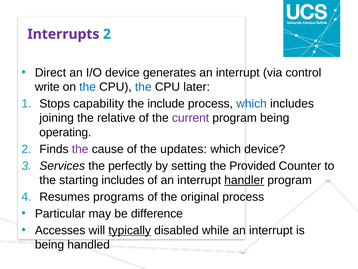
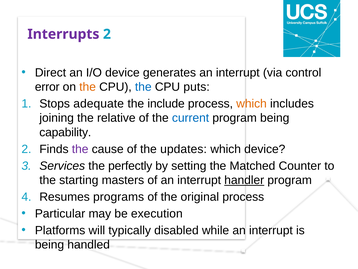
write: write -> error (47, 87)
the colour: blue -> orange (88, 87)
later: later -> puts (197, 87)
capability: capability -> adequate (99, 103)
which colour: blue -> orange (252, 103)
current colour: purple -> blue (191, 118)
operating: operating -> capability (65, 132)
Provided: Provided -> Matched (252, 166)
starting includes: includes -> masters (123, 180)
difference: difference -> execution (157, 213)
Accesses: Accesses -> Platforms (60, 230)
typically underline: present -> none (130, 230)
